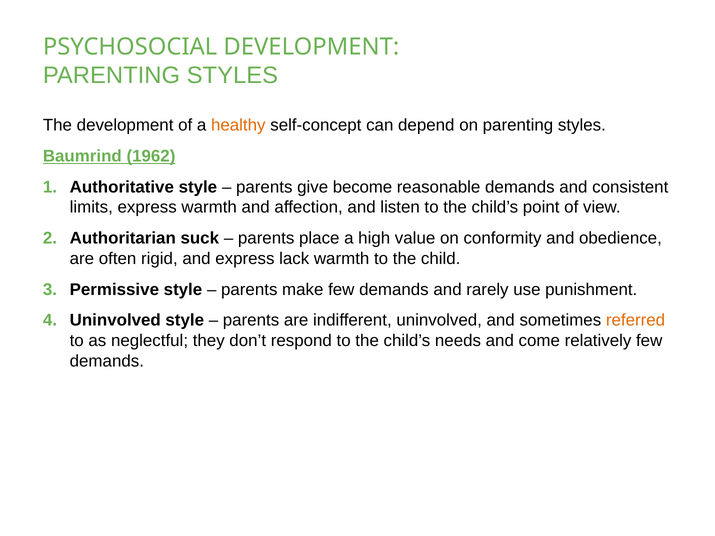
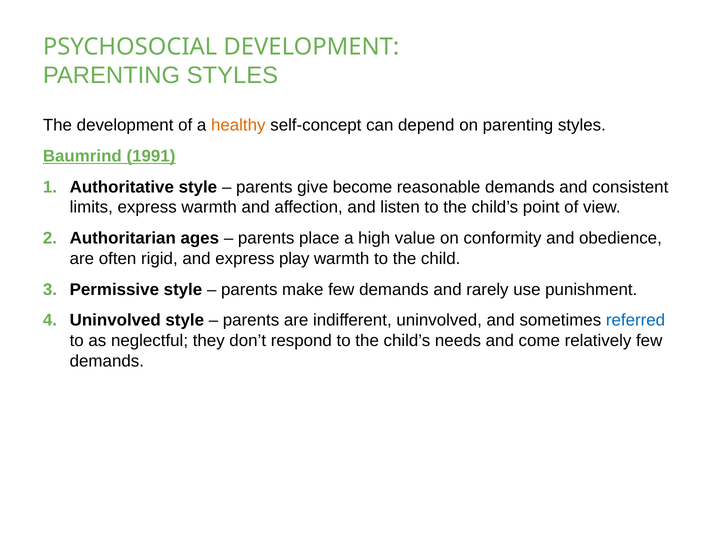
1962: 1962 -> 1991 (151, 156)
suck: suck -> ages (200, 238)
lack: lack -> play (294, 259)
referred colour: orange -> blue (636, 321)
